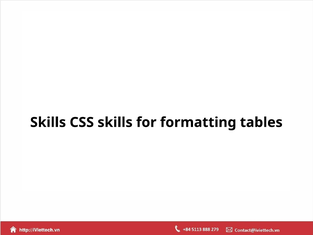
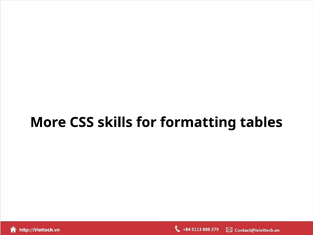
Skills: Skills -> More (48, 122)
